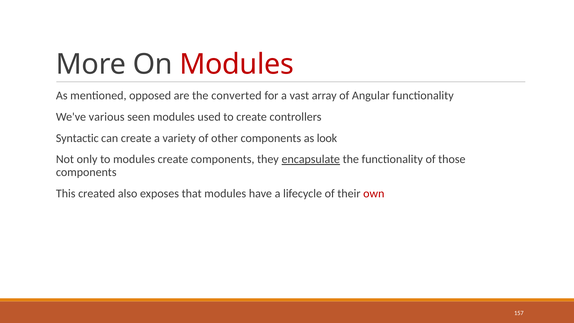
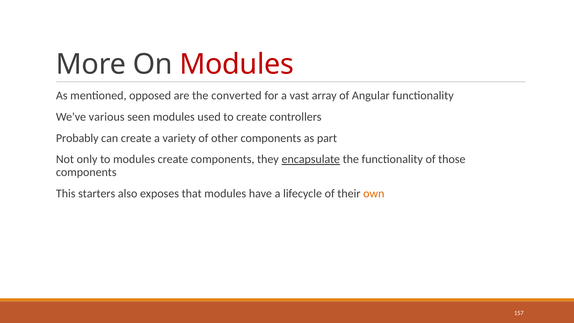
Syntactic: Syntactic -> Probably (77, 138)
look: look -> part (327, 138)
created: created -> starters (97, 194)
own colour: red -> orange (374, 194)
